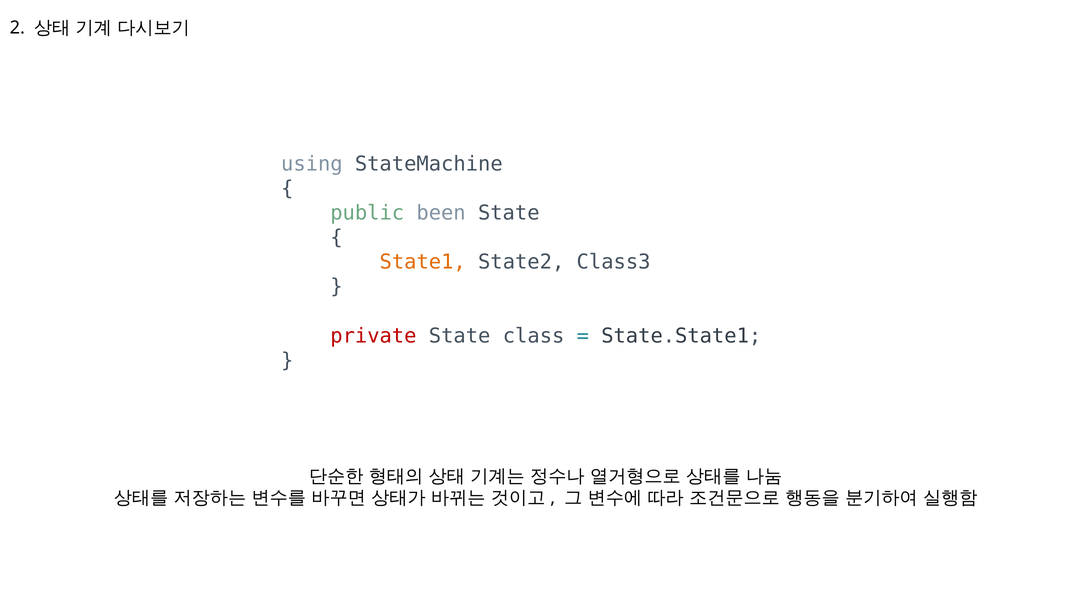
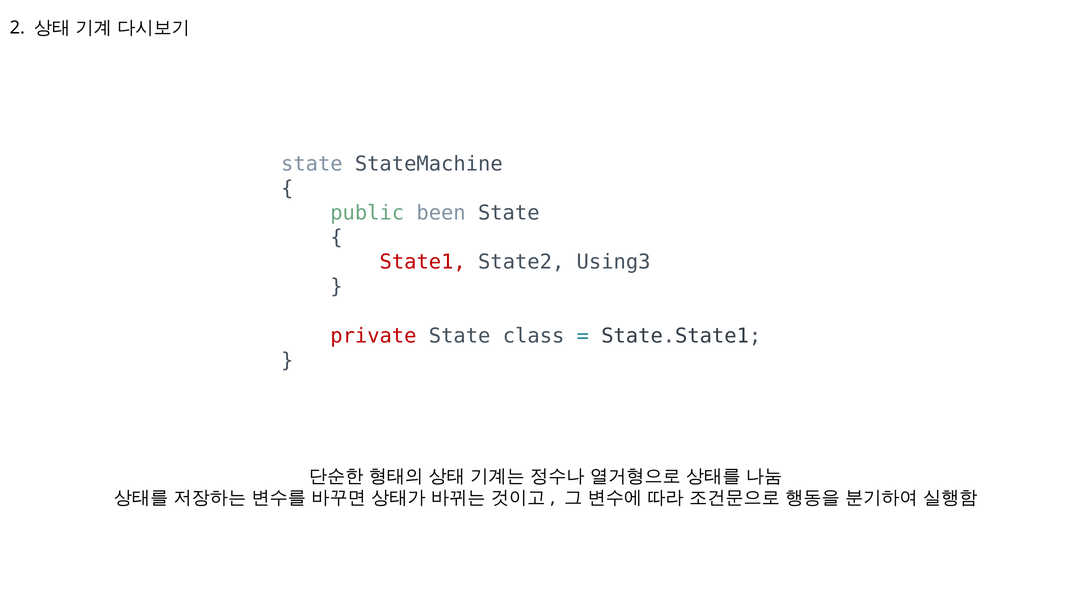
using: using -> state (312, 164)
State1 colour: orange -> red (423, 262)
Class3: Class3 -> Using3 (614, 262)
